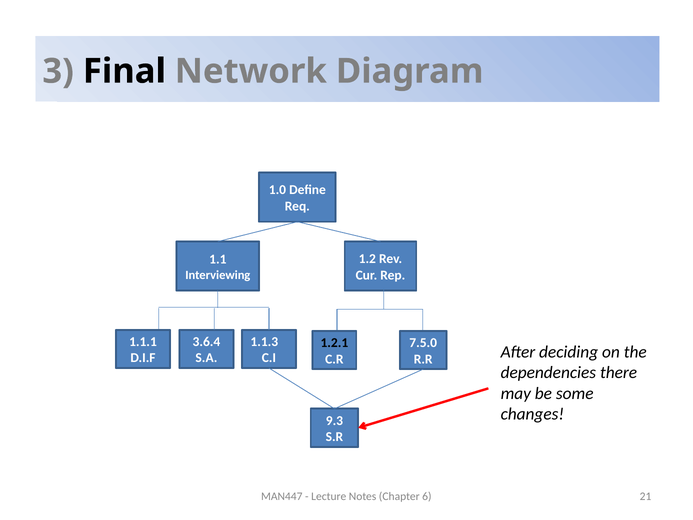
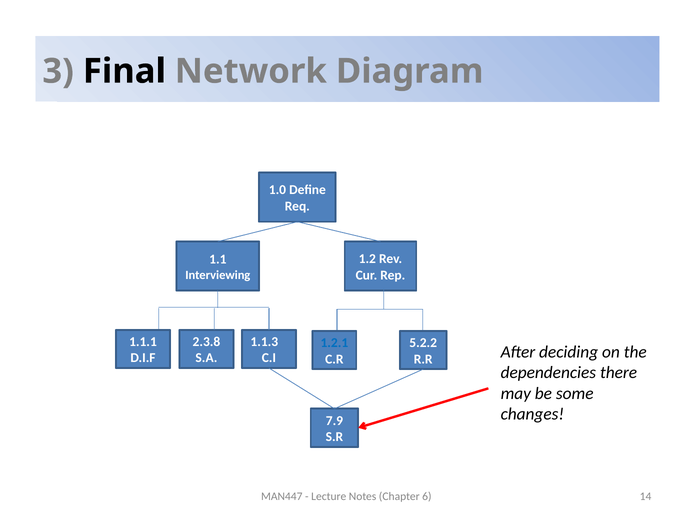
3.6.4: 3.6.4 -> 2.3.8 (206, 342)
1.2.1 colour: black -> blue (334, 343)
7.5.0: 7.5.0 -> 5.2.2 (423, 343)
9.3: 9.3 -> 7.9 (334, 420)
21: 21 -> 14 (646, 496)
